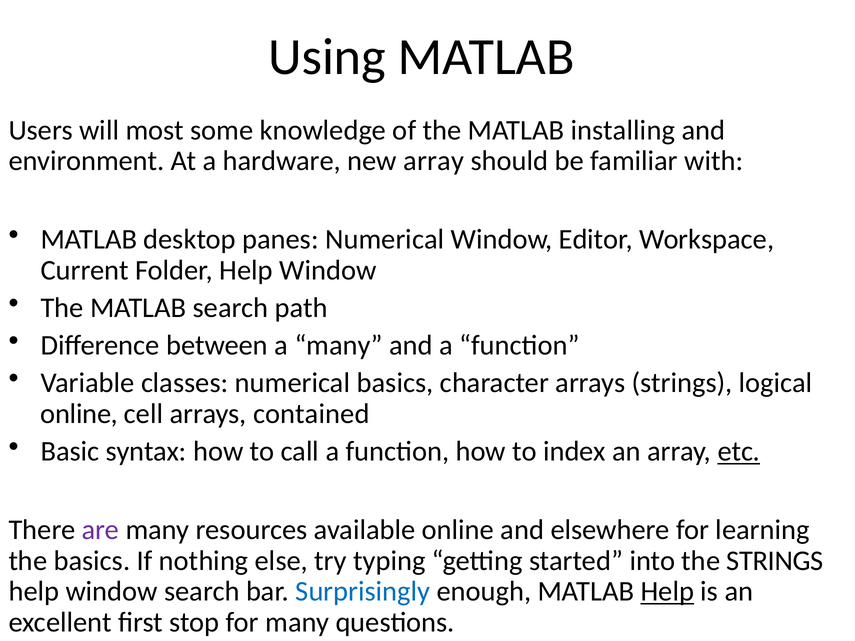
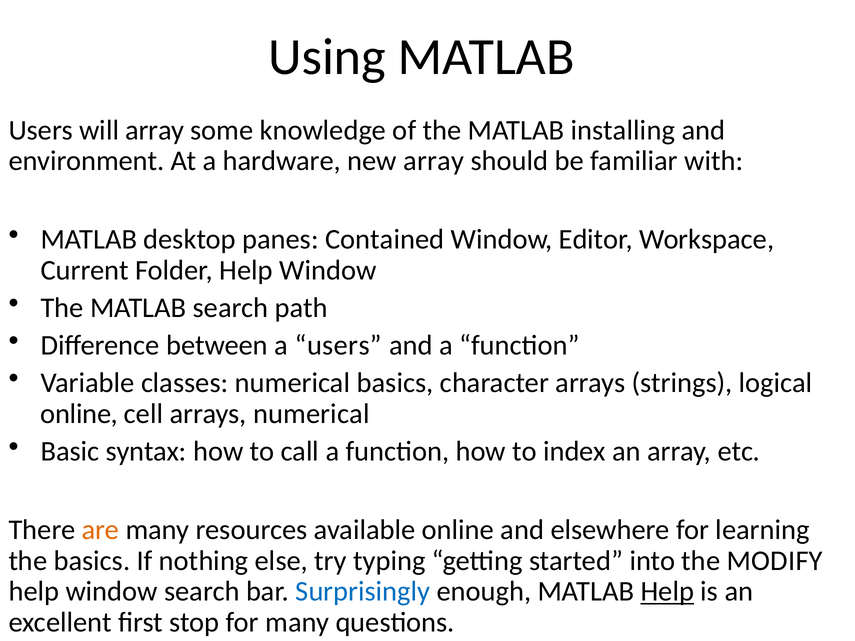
will most: most -> array (155, 130)
panes Numerical: Numerical -> Contained (385, 240)
a many: many -> users (338, 346)
arrays contained: contained -> numerical (311, 414)
etc underline: present -> none (739, 452)
are colour: purple -> orange (100, 530)
the STRINGS: STRINGS -> MODIFY (775, 561)
